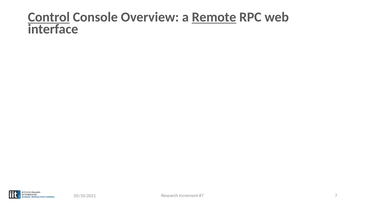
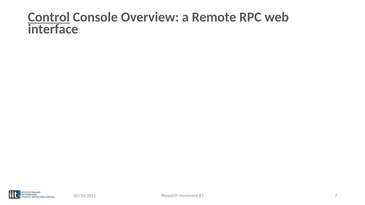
Remote underline: present -> none (214, 17)
